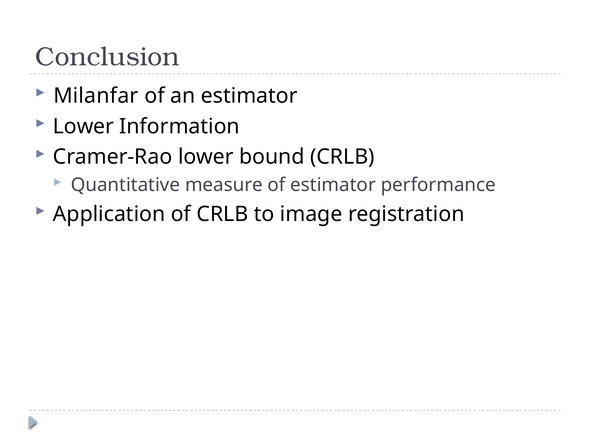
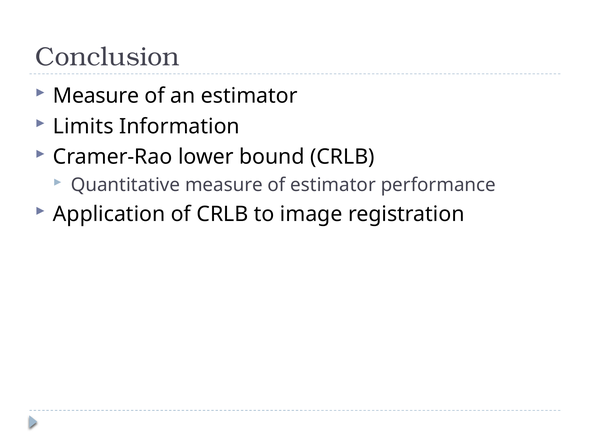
Milanfar: Milanfar -> Measure (96, 96)
Lower: Lower -> Limits (83, 126)
